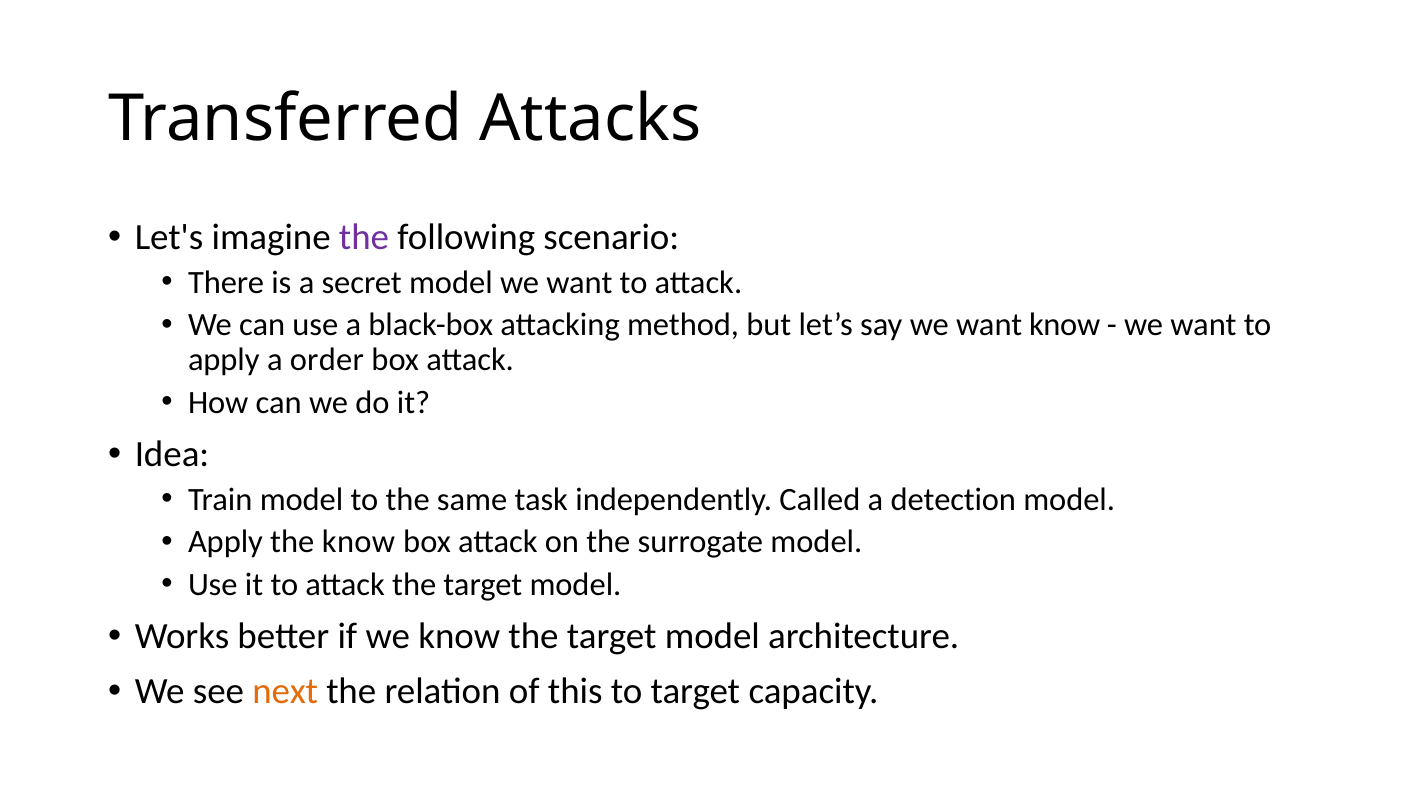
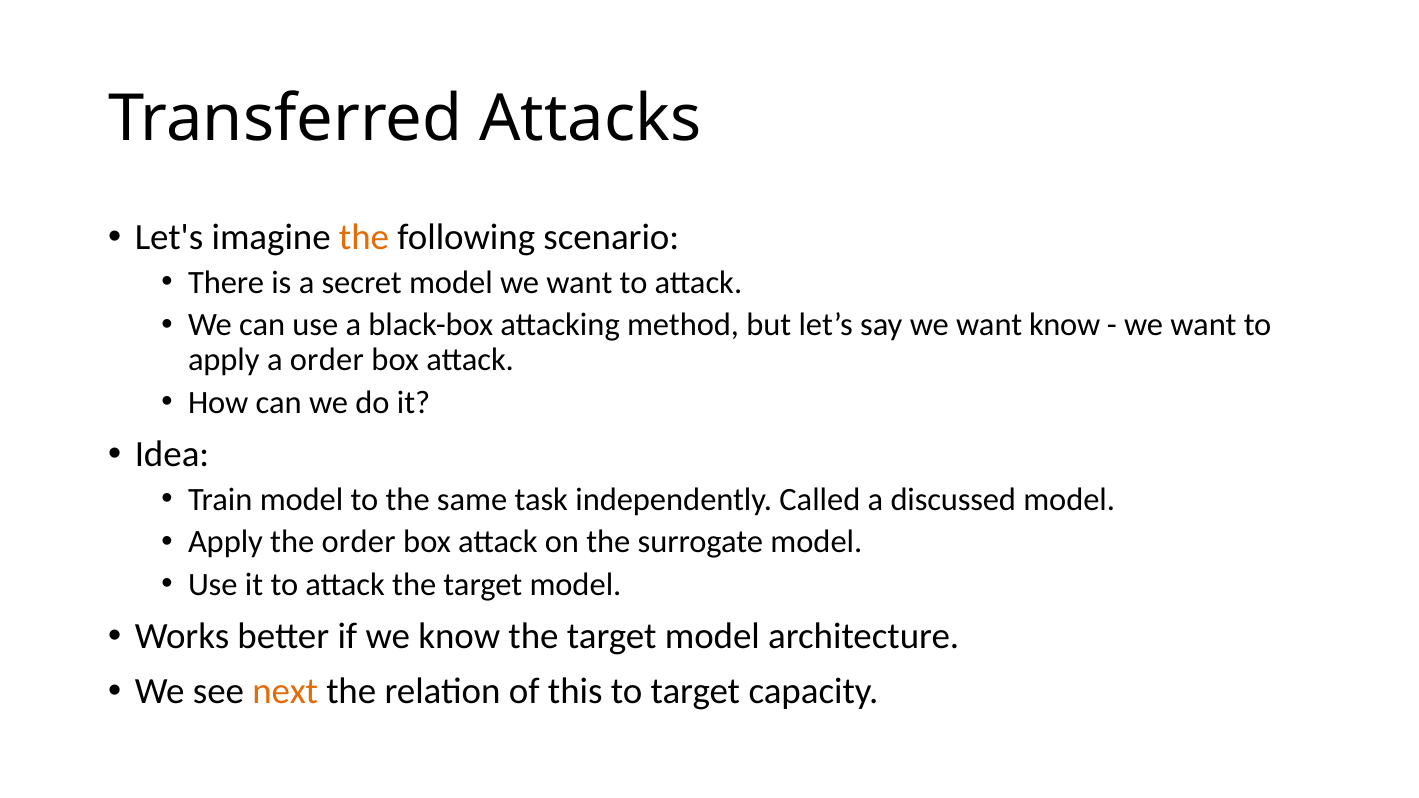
the colour: purple -> orange (364, 238)
detection: detection -> discussed (953, 500)
the know: know -> order (359, 542)
